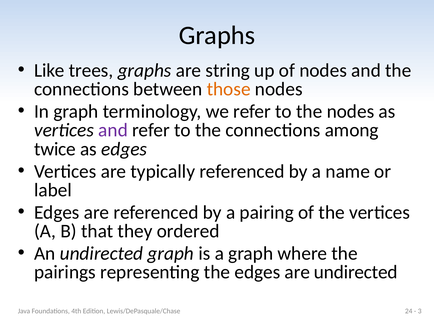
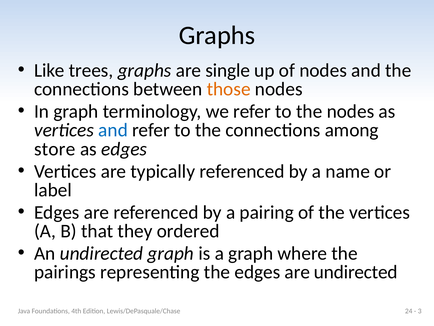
string: string -> single (228, 70)
and colour: purple -> blue (113, 130)
twice: twice -> store (55, 149)
